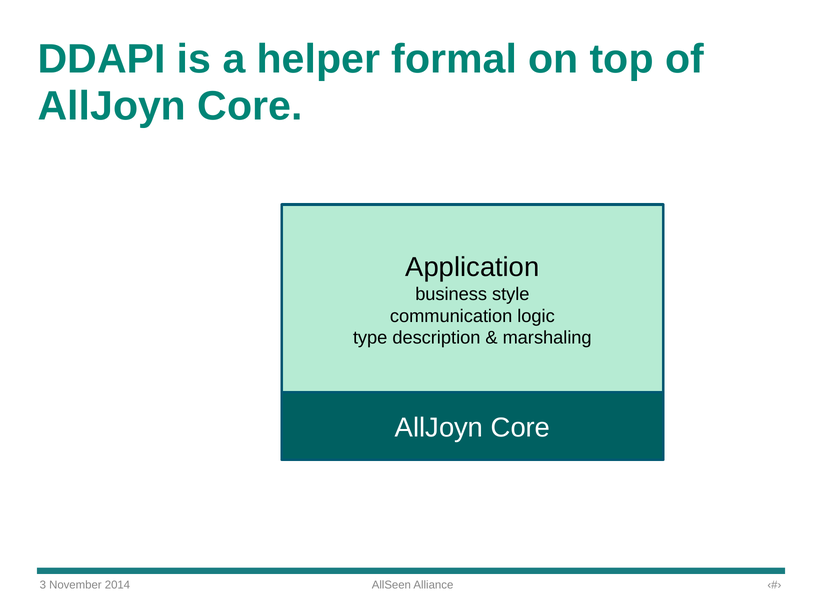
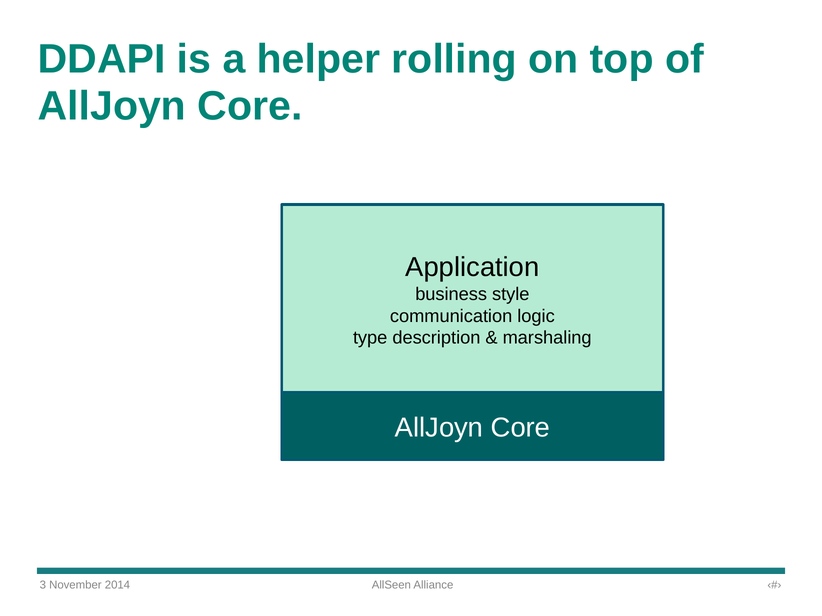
formal: formal -> rolling (454, 59)
